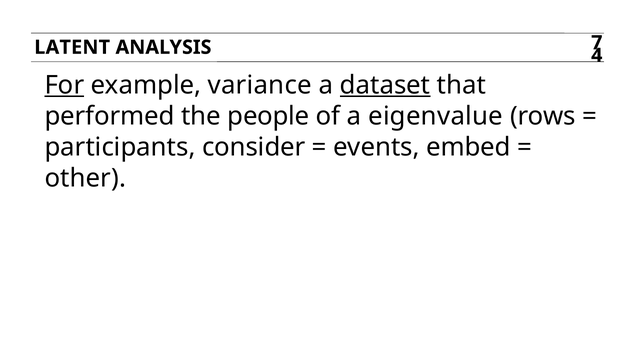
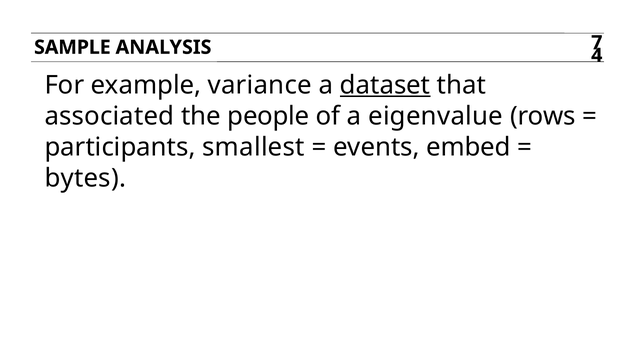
LATENT: LATENT -> SAMPLE (72, 47)
For underline: present -> none (64, 85)
performed: performed -> associated (109, 116)
consider: consider -> smallest (254, 147)
other: other -> bytes (85, 178)
